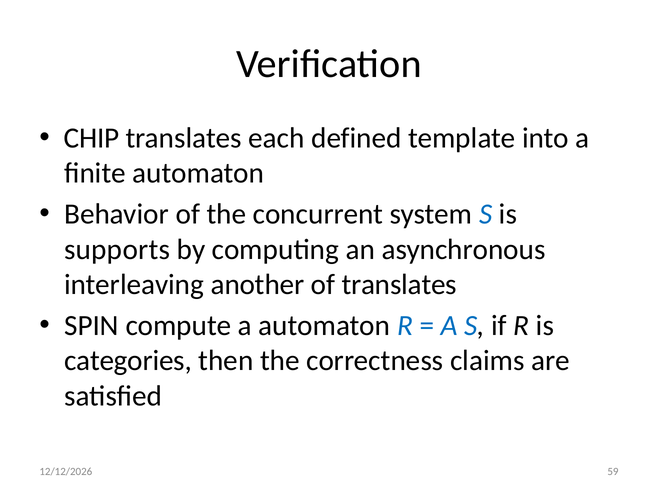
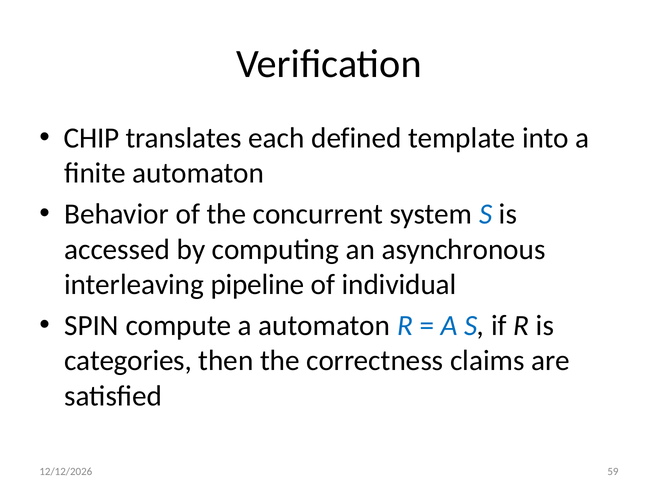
supports: supports -> accessed (117, 249)
another: another -> pipeline (258, 284)
of translates: translates -> individual (399, 284)
